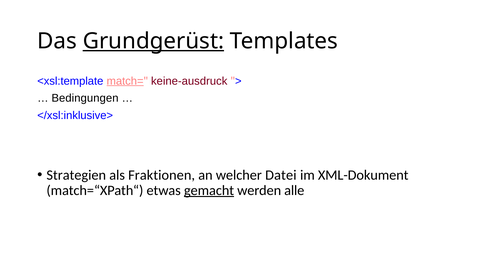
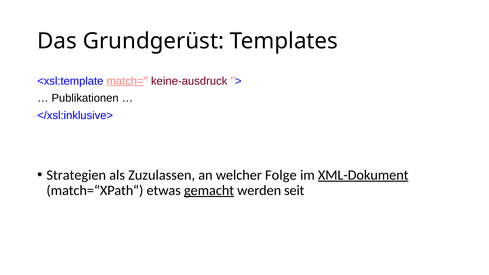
Grundgerüst underline: present -> none (153, 41)
Bedingungen: Bedingungen -> Publikationen (85, 98)
Fraktionen: Fraktionen -> Zuzulassen (162, 175)
Datei: Datei -> Folge (281, 175)
XML-Dokument underline: none -> present (363, 175)
alle: alle -> seit (294, 190)
